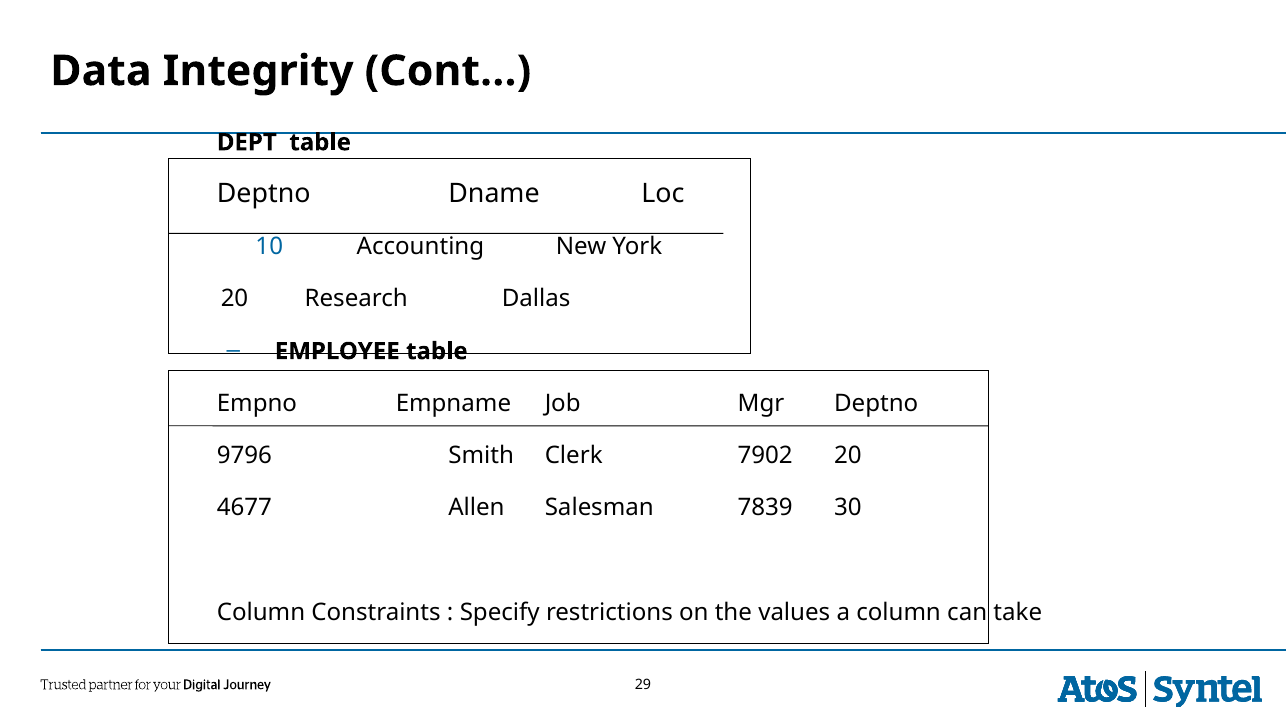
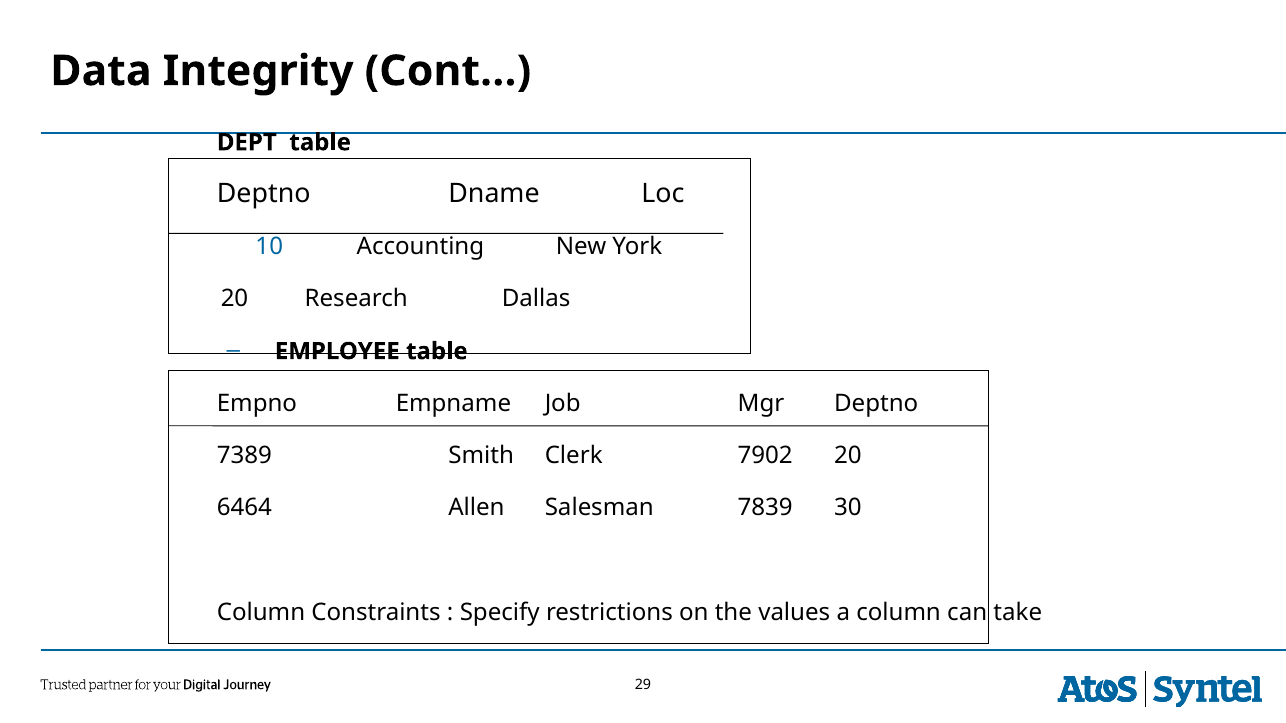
9796: 9796 -> 7389 (244, 456)
4677: 4677 -> 6464 (244, 508)
